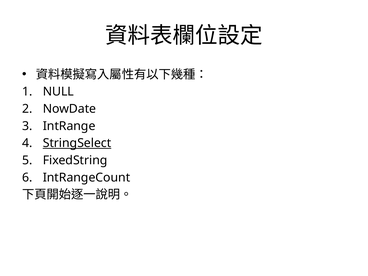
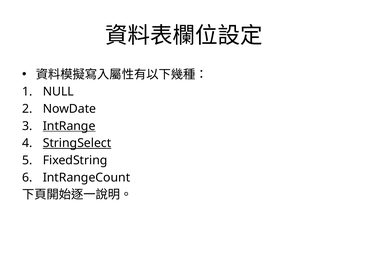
IntRange underline: none -> present (69, 126)
